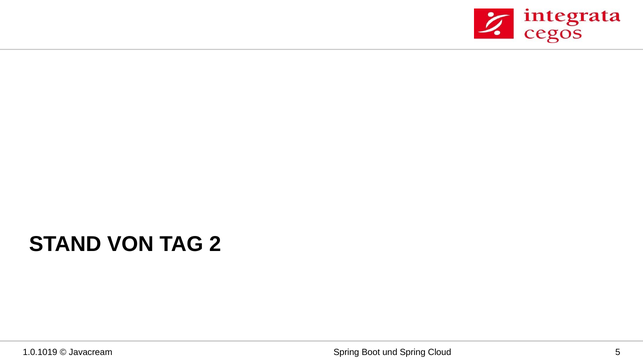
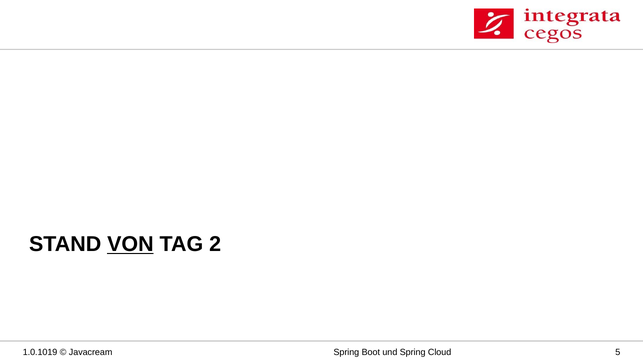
VON underline: none -> present (130, 244)
